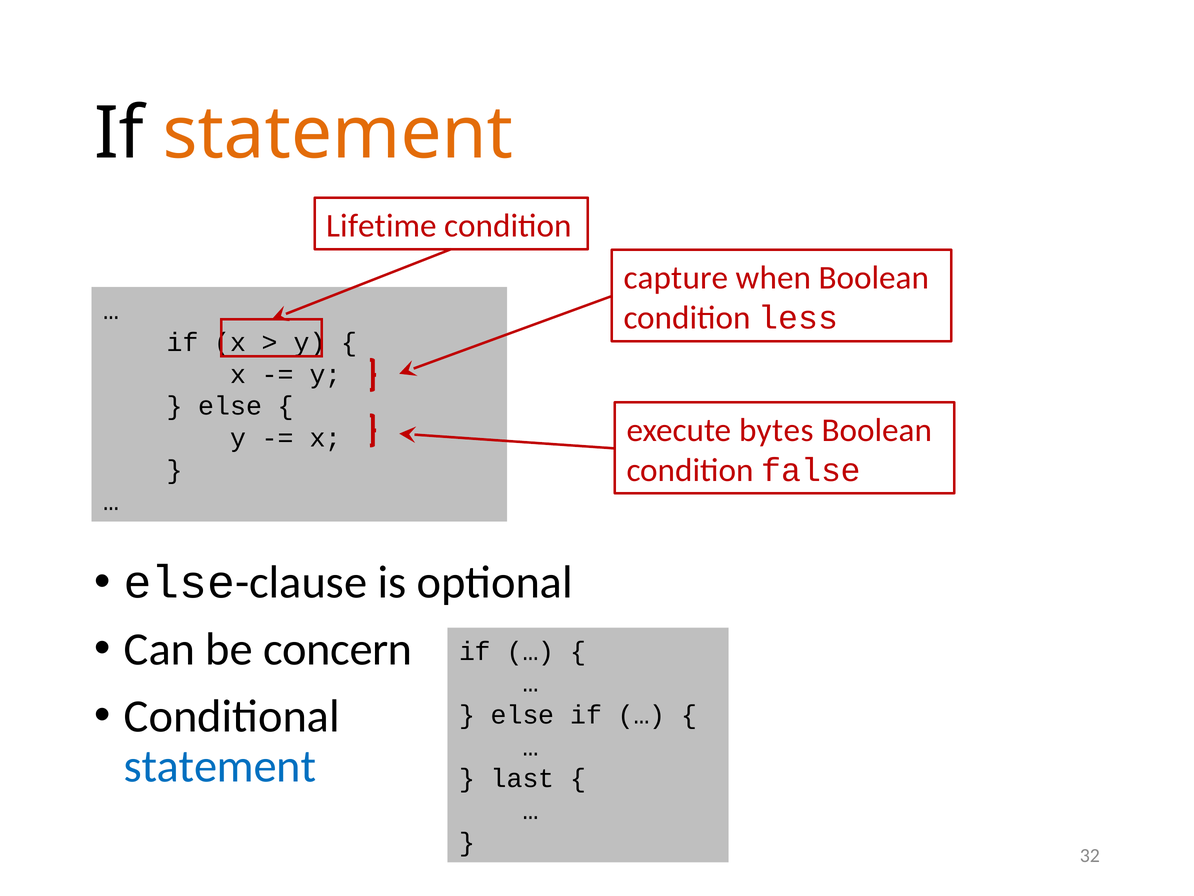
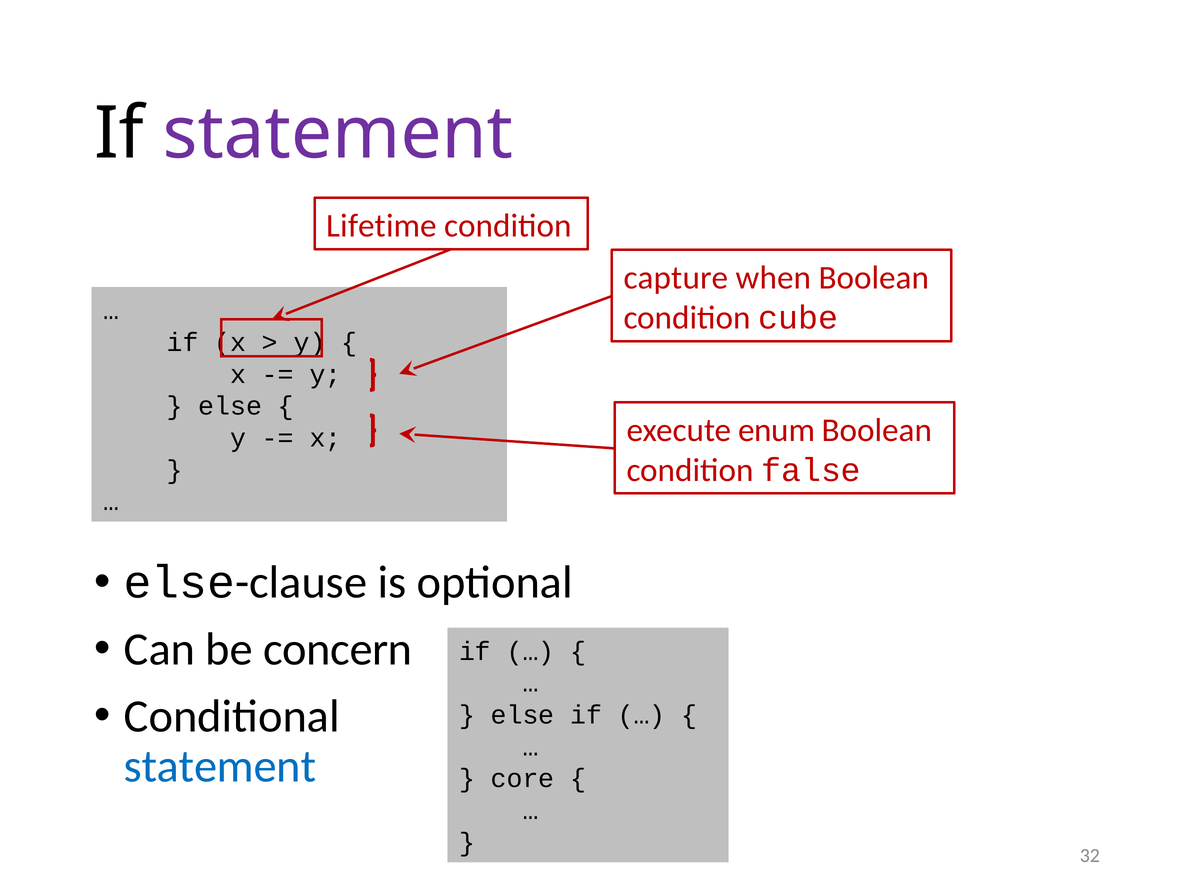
statement colour: orange -> purple (338, 134)
less: less -> cube (798, 318)
bytes: bytes -> enum (777, 430)
last: last -> core (523, 778)
